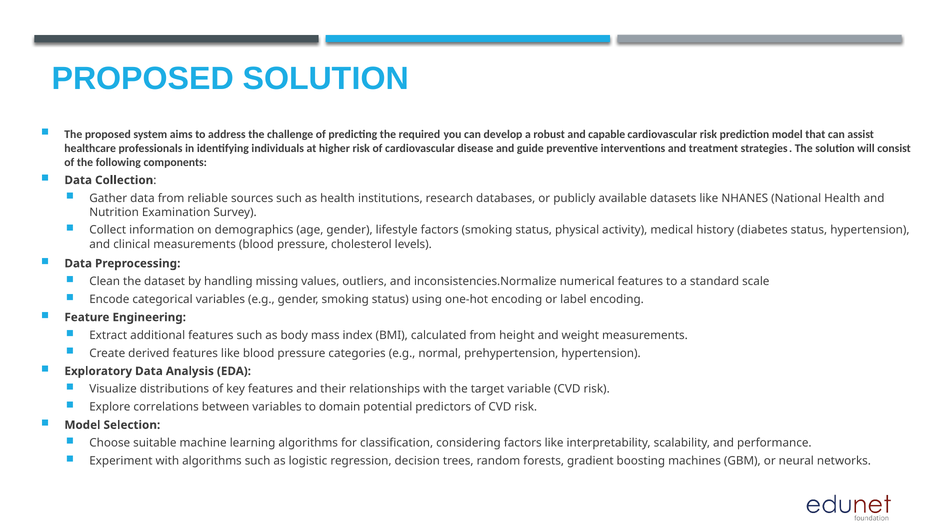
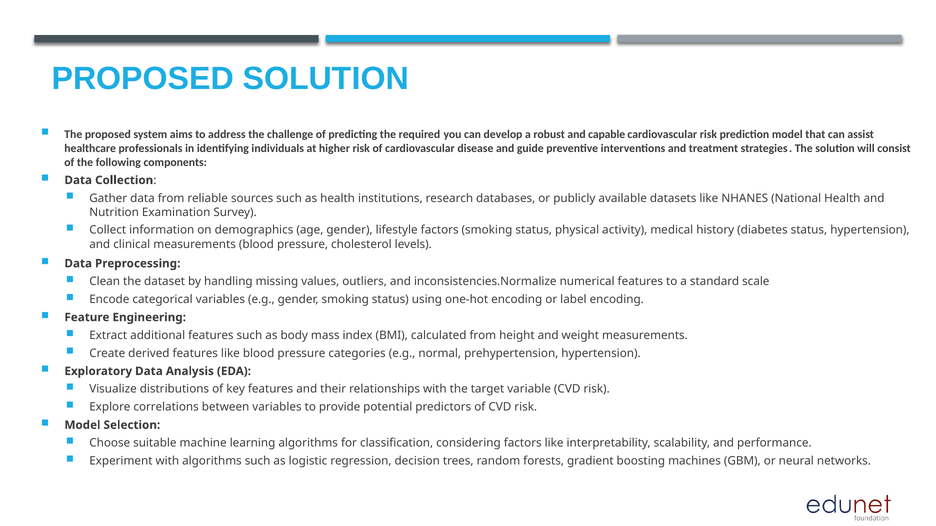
domain: domain -> provide (340, 407)
